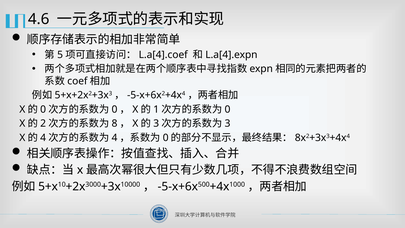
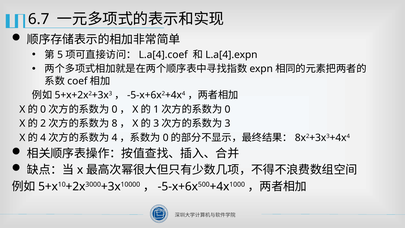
4.6: 4.6 -> 6.7 (39, 19)
